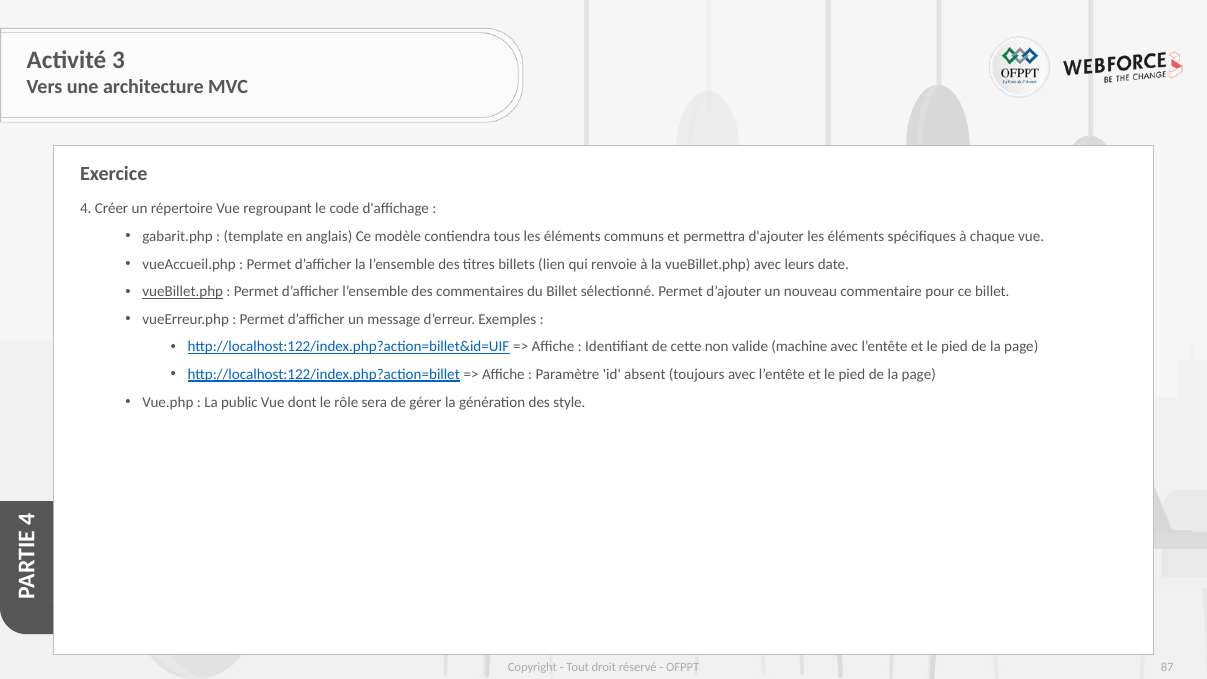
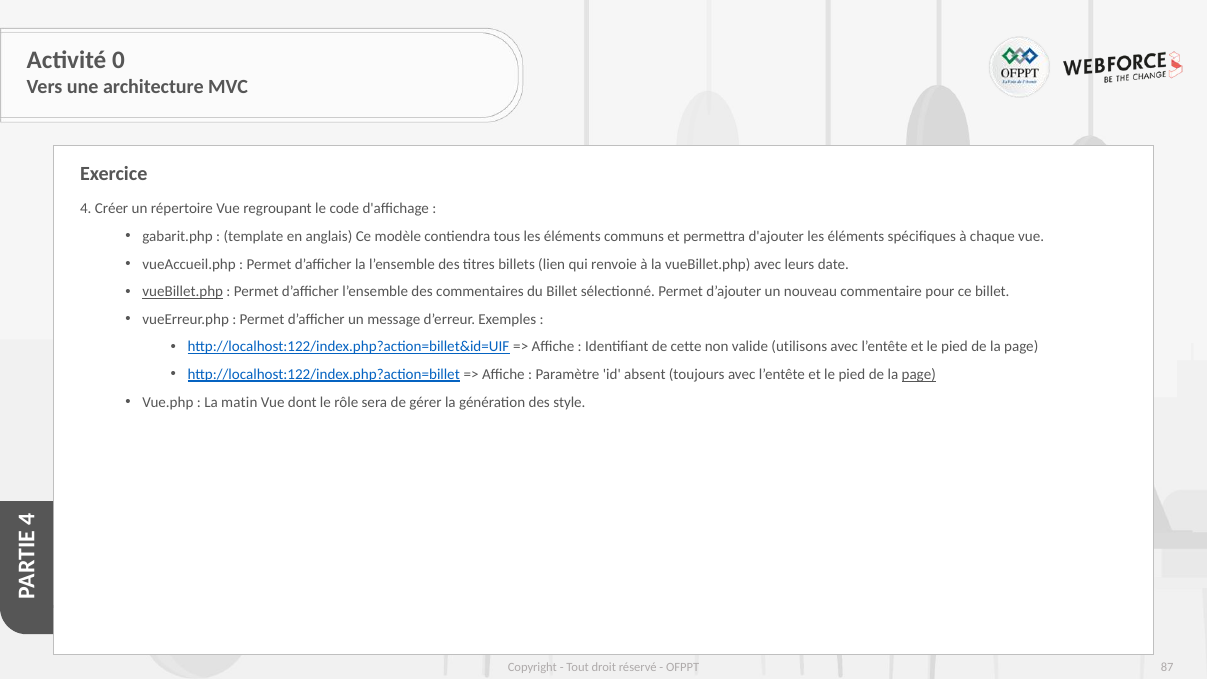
3: 3 -> 0 (118, 60)
machine: machine -> utilisons (799, 347)
page underline: none -> present (919, 375)
public: public -> matin (239, 402)
